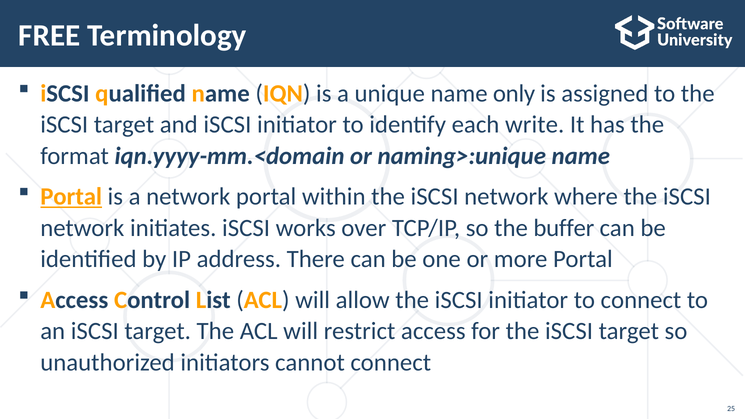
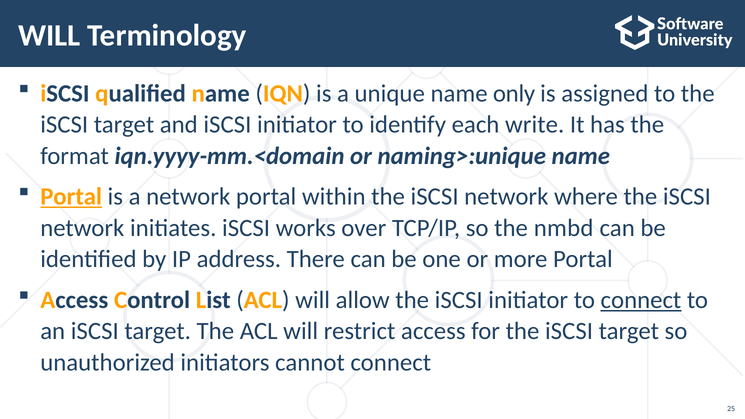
FREE: FREE -> WILL (49, 35)
buffer: buffer -> nmbd (564, 228)
connect underline: none -> present (641, 300)
